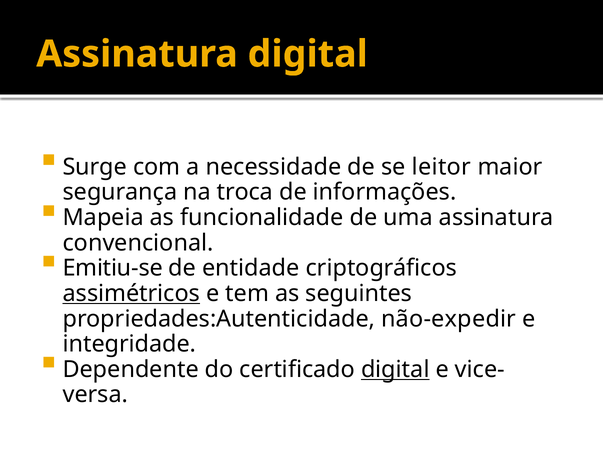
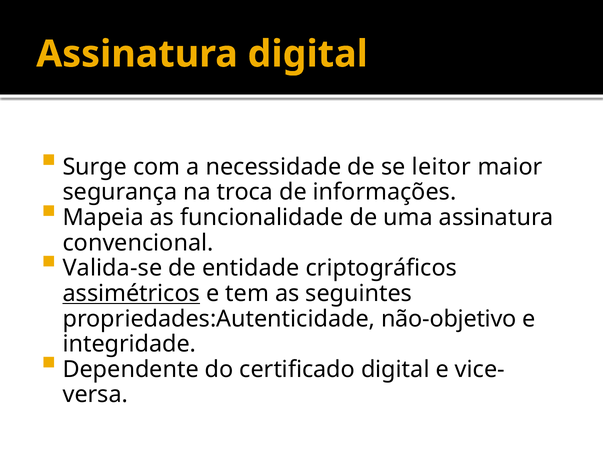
Emitiu-se: Emitiu-se -> Valida-se (113, 268)
não-expedir: não-expedir -> não-objetivo (449, 319)
digital underline: present -> none (395, 370)
